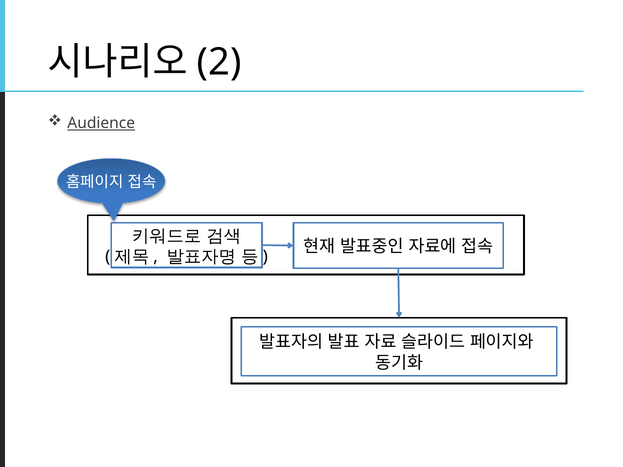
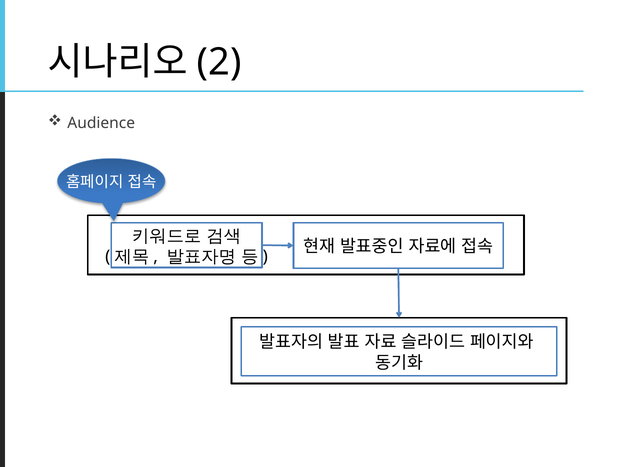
Audience underline: present -> none (101, 123)
